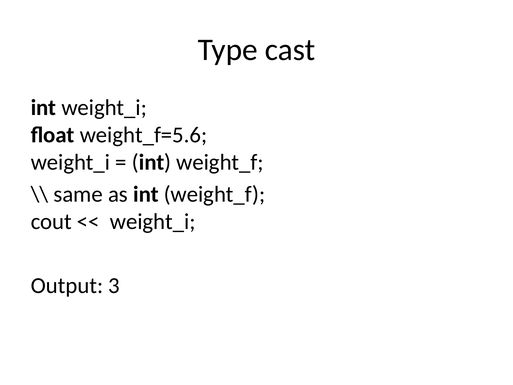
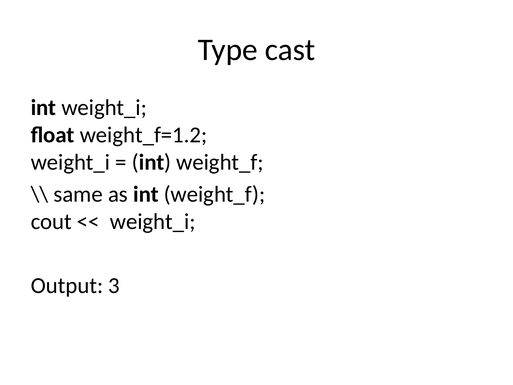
weight_f=5.6: weight_f=5.6 -> weight_f=1.2 (143, 135)
